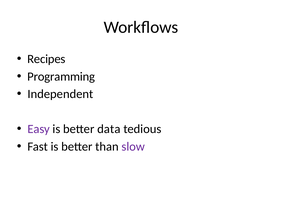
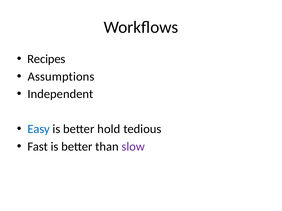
Programming: Programming -> Assumptions (61, 77)
Easy colour: purple -> blue (39, 129)
data: data -> hold (109, 129)
